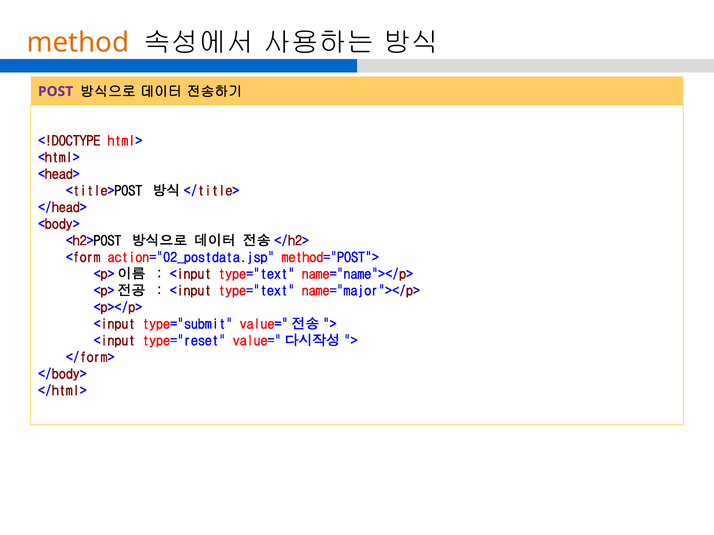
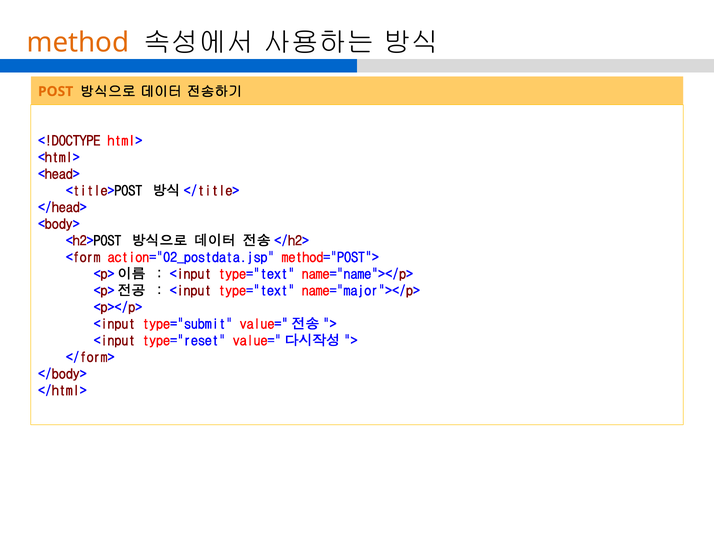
POST colour: purple -> orange (56, 92)
